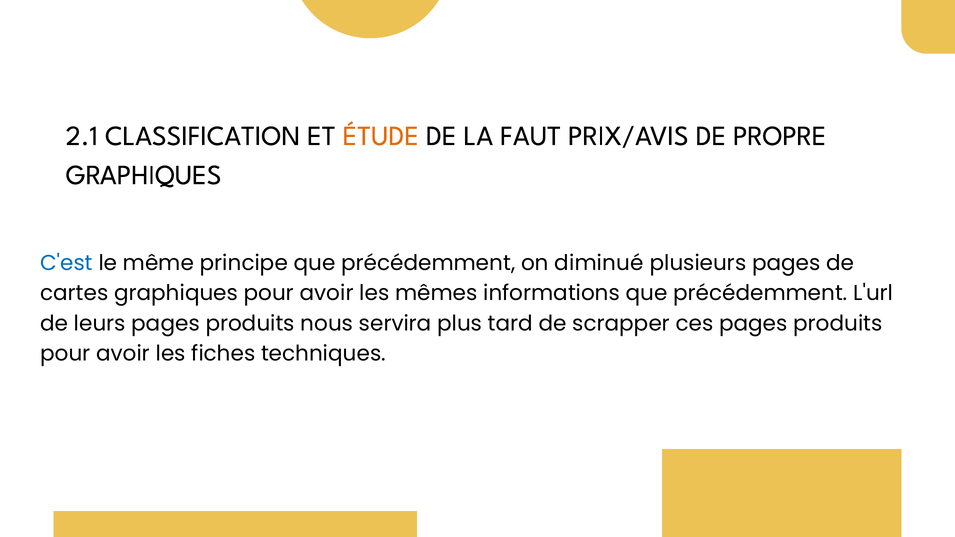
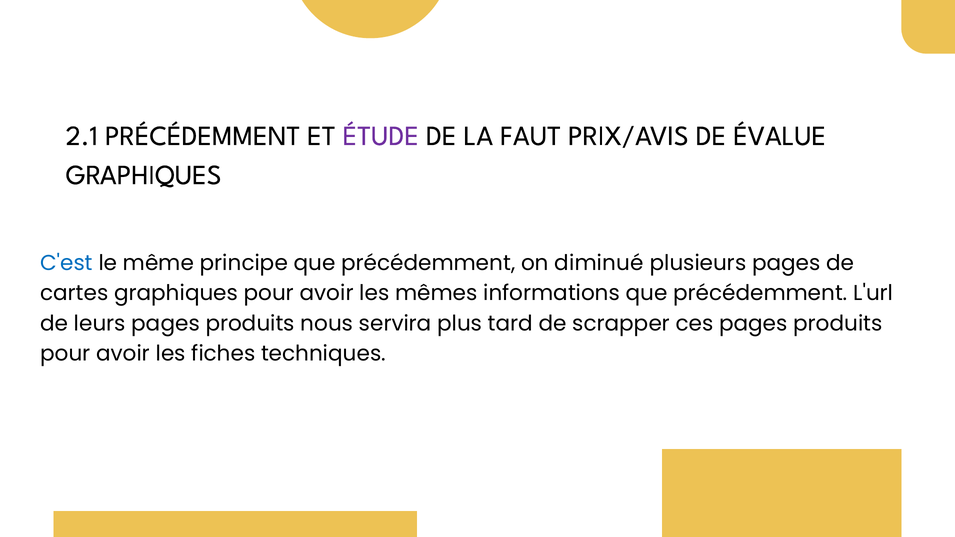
2.1 CLASSIFICATION: CLASSIFICATION -> PRÉCÉDEMMENT (203, 136)
ÉTUDE colour: orange -> purple (381, 136)
PROPRE: PROPRE -> ÉVALUE (780, 136)
